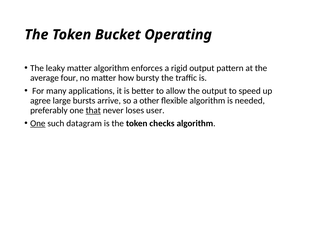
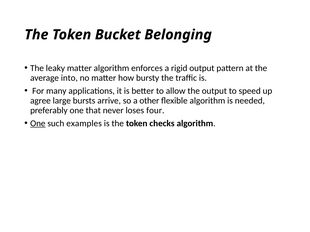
Operating: Operating -> Belonging (178, 35)
four: four -> into (69, 78)
that underline: present -> none (93, 111)
user: user -> four (155, 111)
datagram: datagram -> examples (84, 124)
